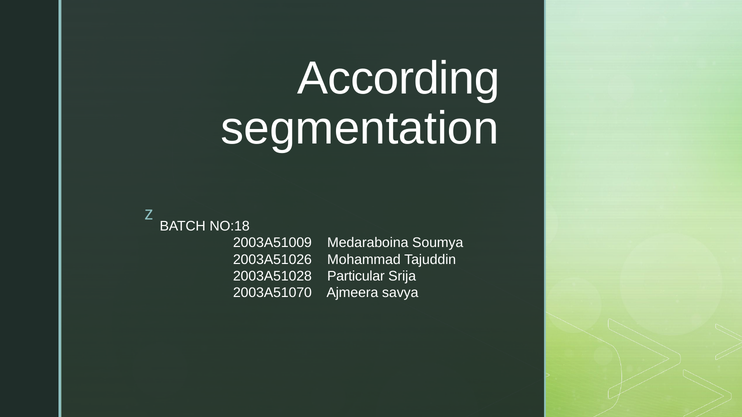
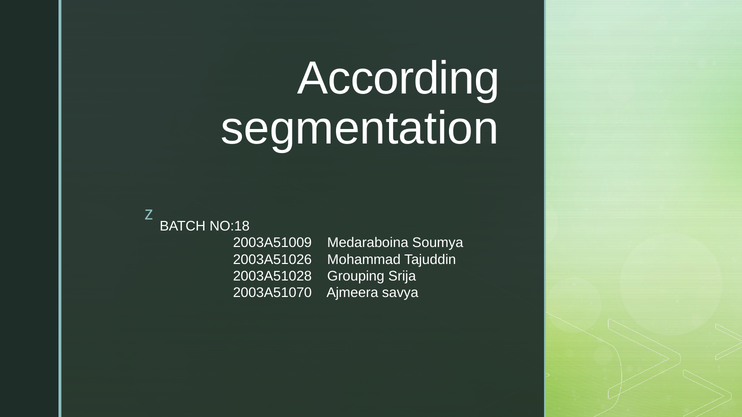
Particular: Particular -> Grouping (356, 276)
